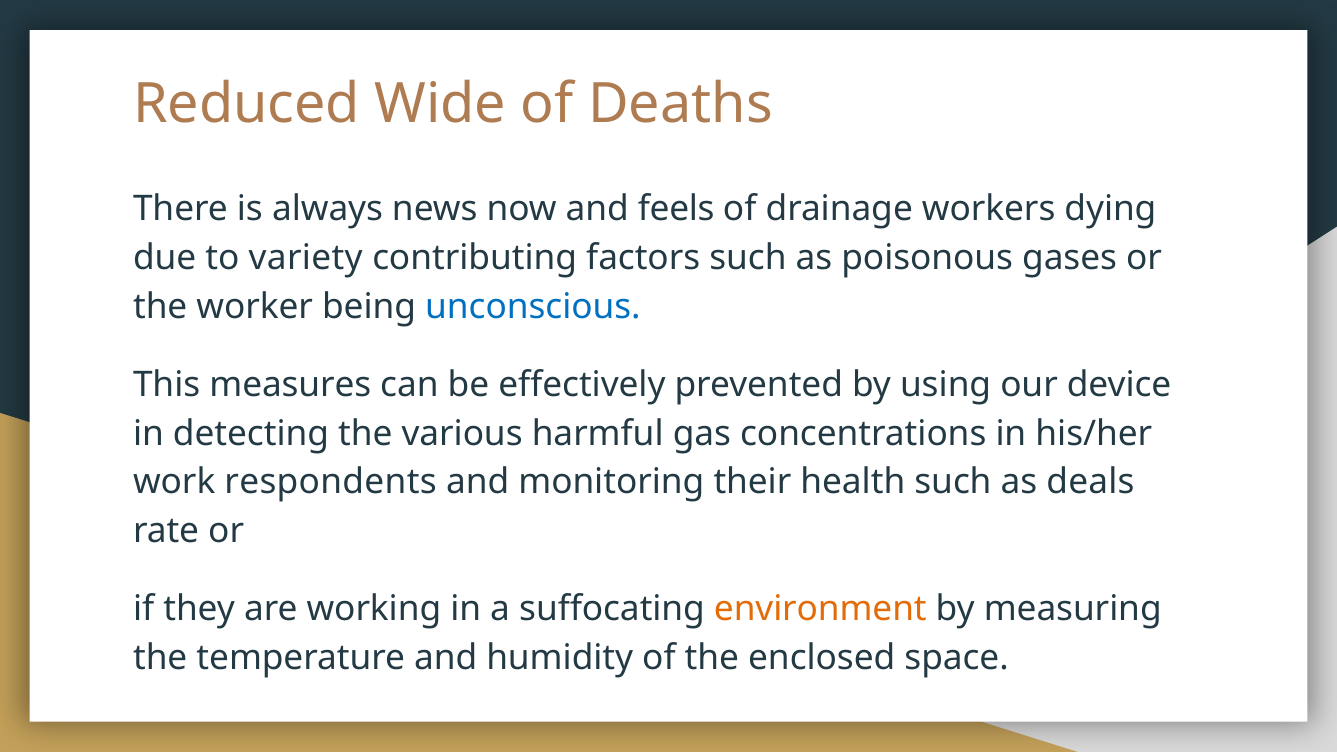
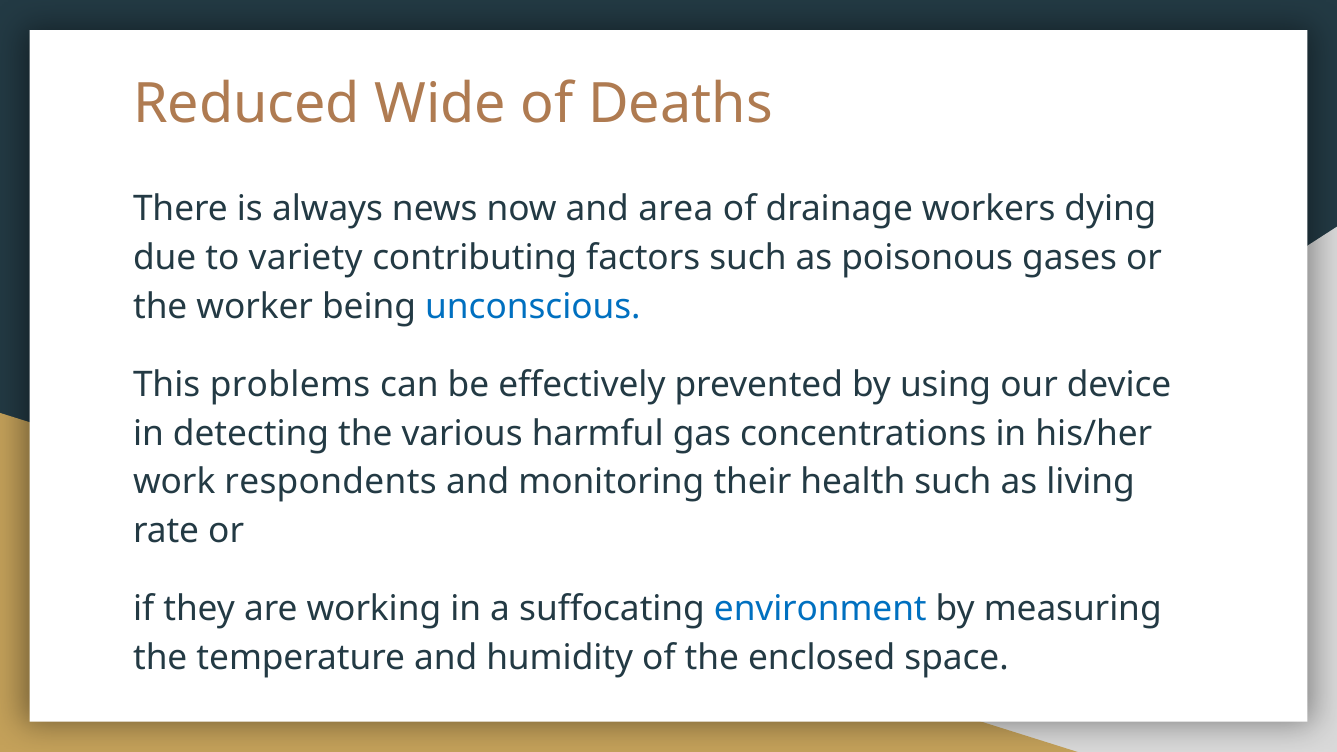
feels: feels -> area (676, 209)
measures: measures -> problems (290, 385)
deals: deals -> living (1091, 482)
environment colour: orange -> blue (820, 609)
